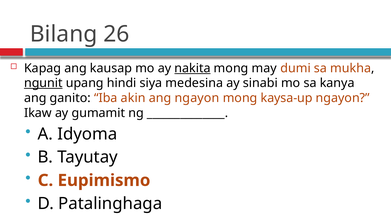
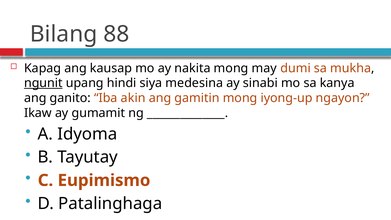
26: 26 -> 88 (116, 34)
nakita underline: present -> none (192, 68)
ang ngayon: ngayon -> gamitin (197, 98)
kaysa-up: kaysa-up -> iyong-up (287, 98)
